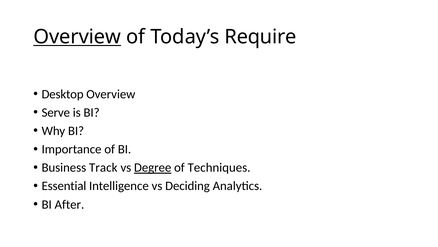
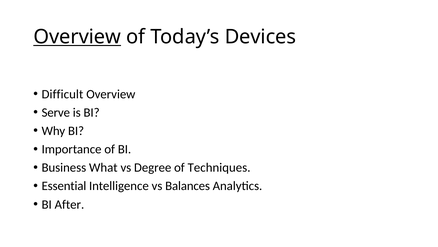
Require: Require -> Devices (260, 37)
Desktop: Desktop -> Difficult (62, 94)
Track: Track -> What (103, 167)
Degree underline: present -> none (153, 167)
Deciding: Deciding -> Balances (188, 186)
